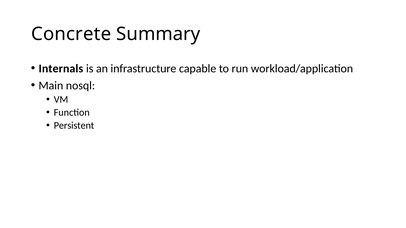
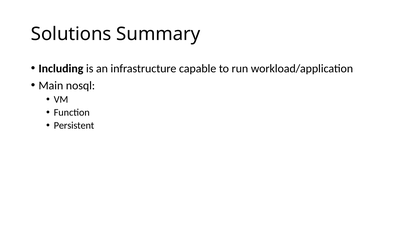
Concrete: Concrete -> Solutions (71, 34)
Internals: Internals -> Including (61, 69)
